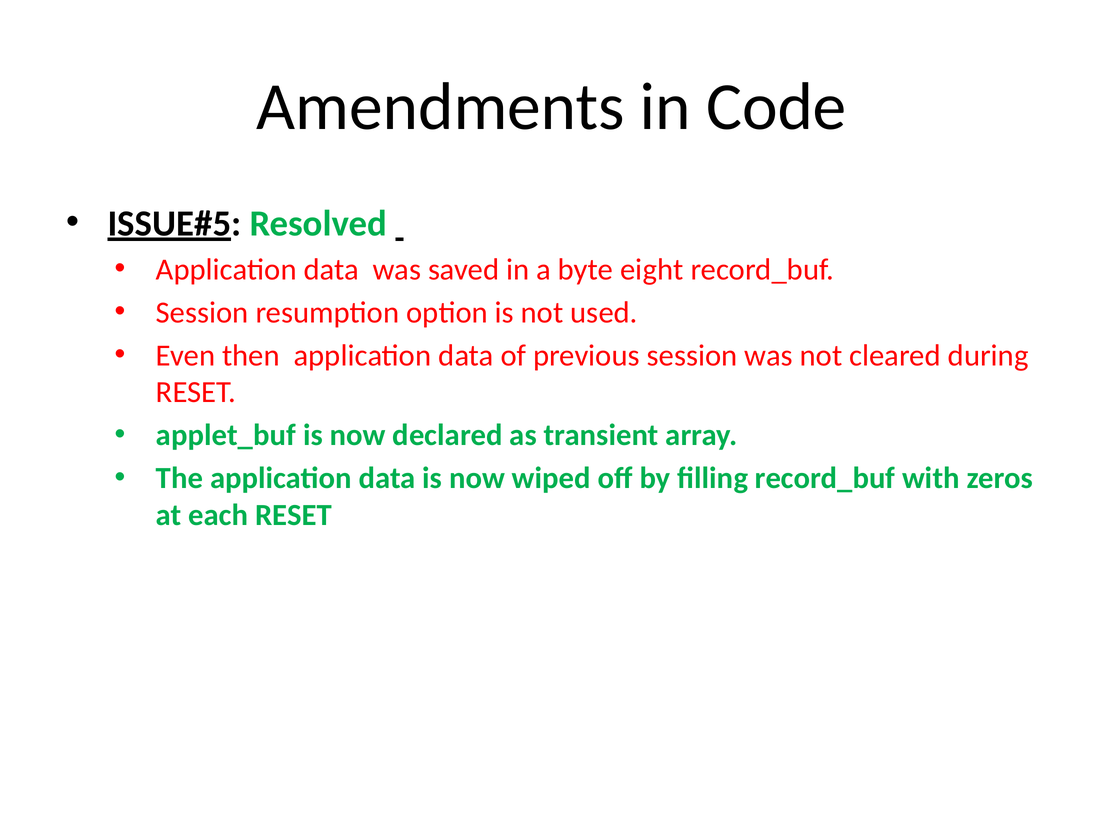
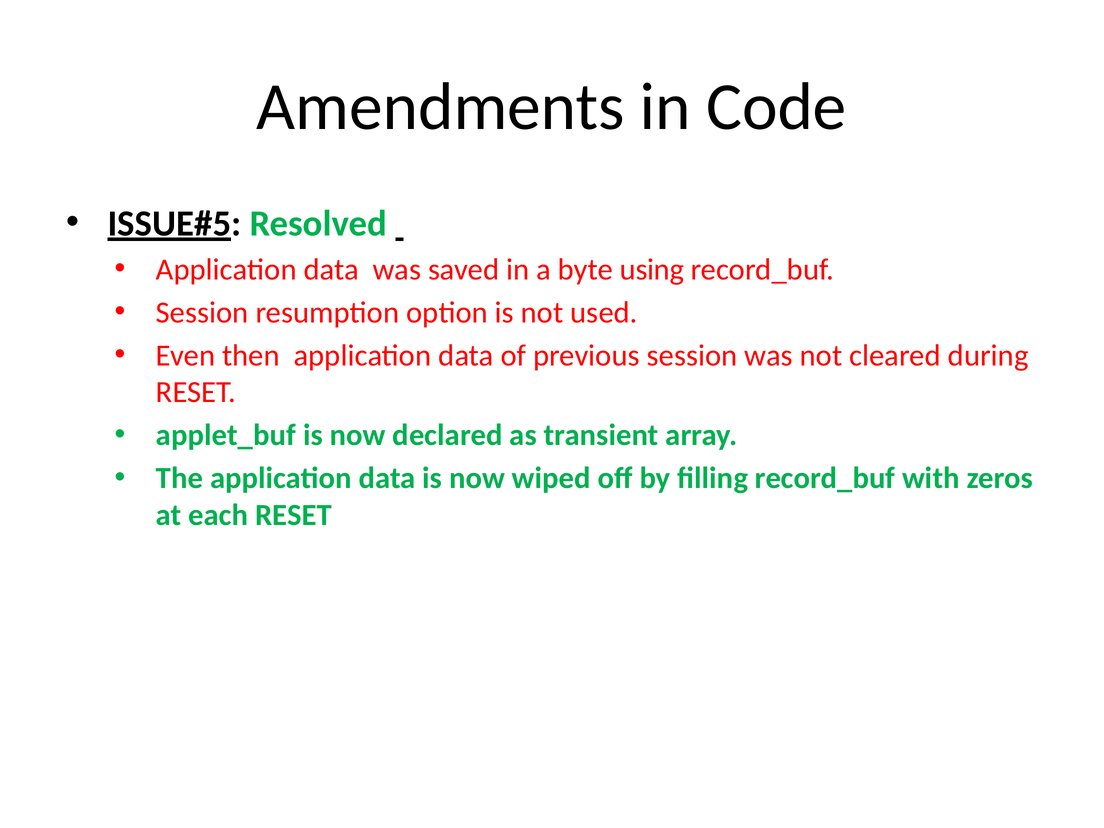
eight: eight -> using (652, 270)
